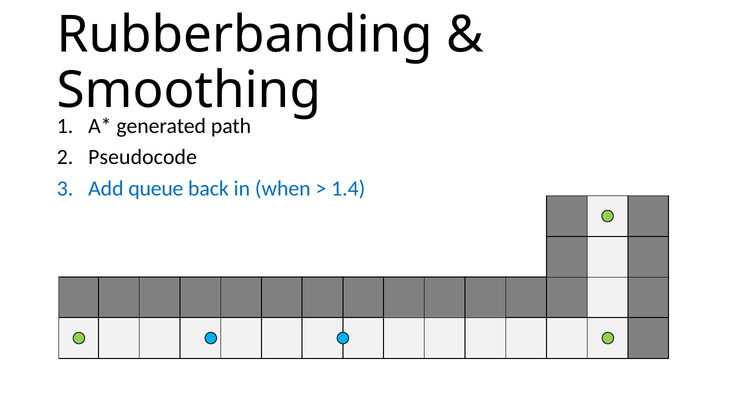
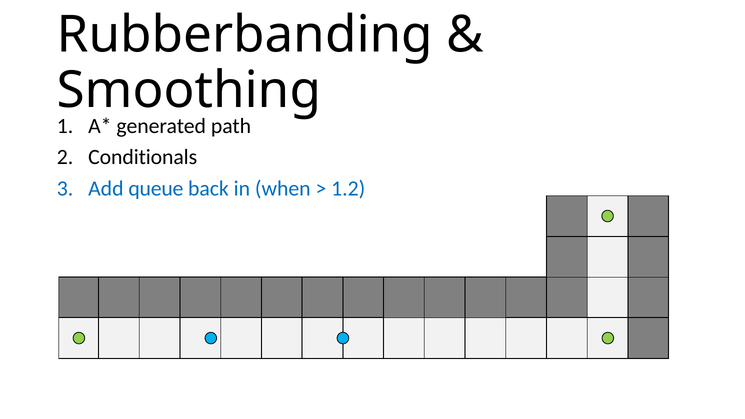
Pseudocode: Pseudocode -> Conditionals (143, 157)
1.4: 1.4 -> 1.2 (348, 188)
